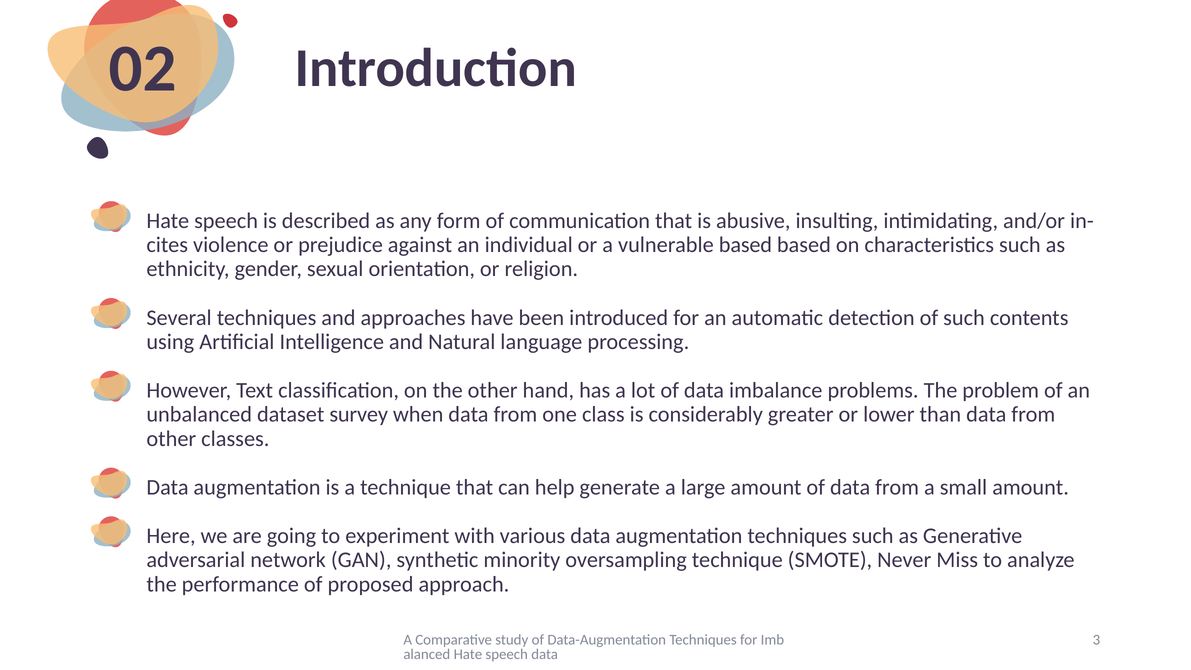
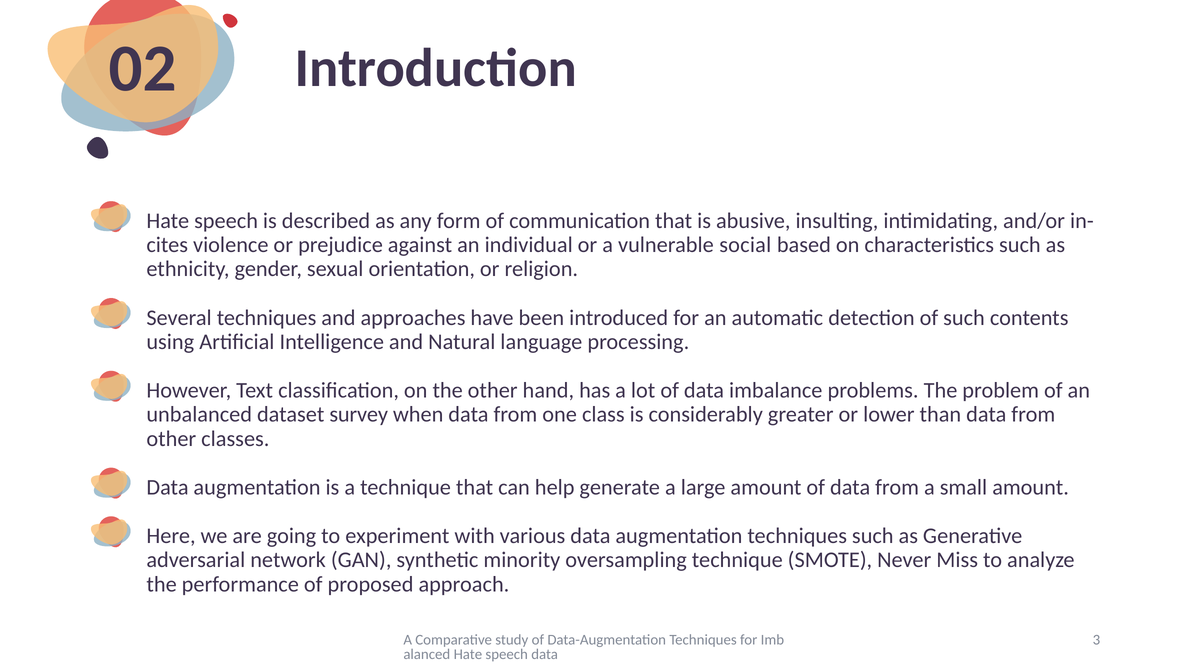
vulnerable based: based -> social (745, 245)
